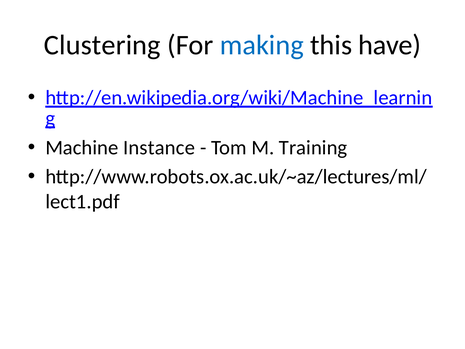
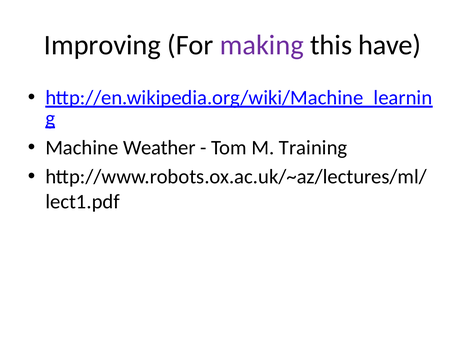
Clustering: Clustering -> Improving (102, 45)
making colour: blue -> purple (262, 45)
Instance: Instance -> Weather (159, 148)
